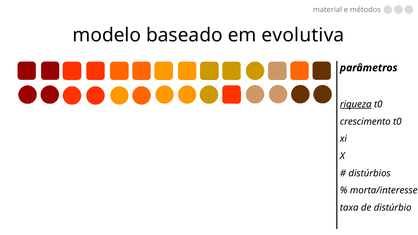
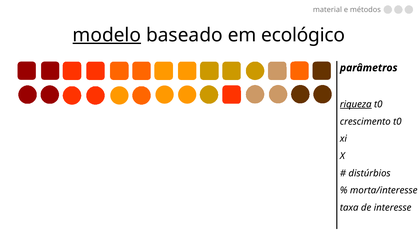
modelo underline: none -> present (107, 35)
evolutiva: evolutiva -> ecológico (303, 35)
distúrbio: distúrbio -> interesse (393, 208)
